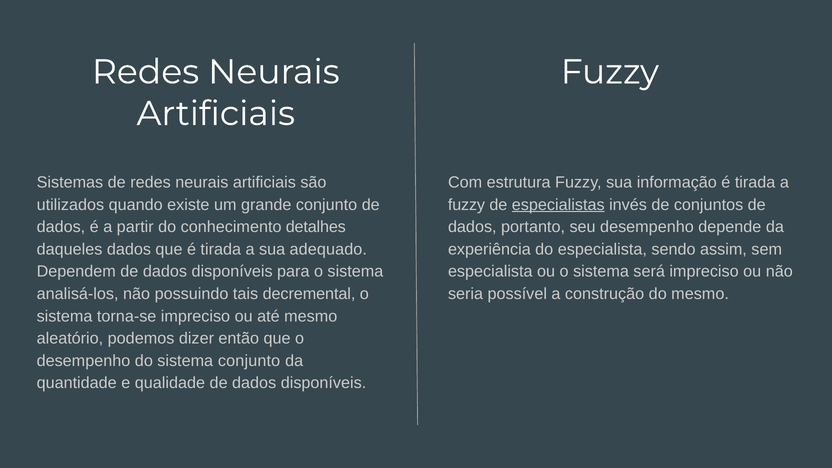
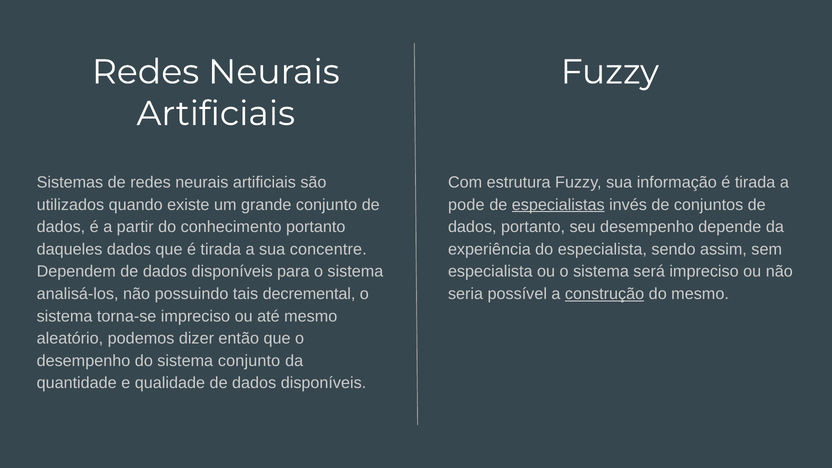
fuzzy: fuzzy -> pode (466, 205)
conhecimento detalhes: detalhes -> portanto (316, 227)
adequado: adequado -> concentre (328, 249)
construção underline: none -> present (605, 294)
